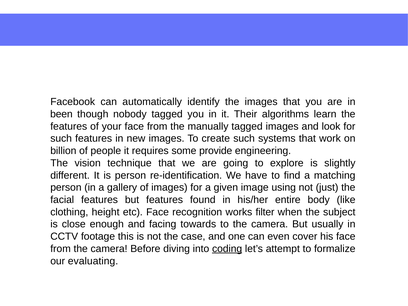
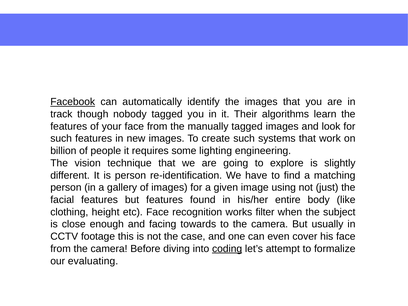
Facebook underline: none -> present (73, 102)
been: been -> track (61, 114)
provide: provide -> lighting (216, 151)
